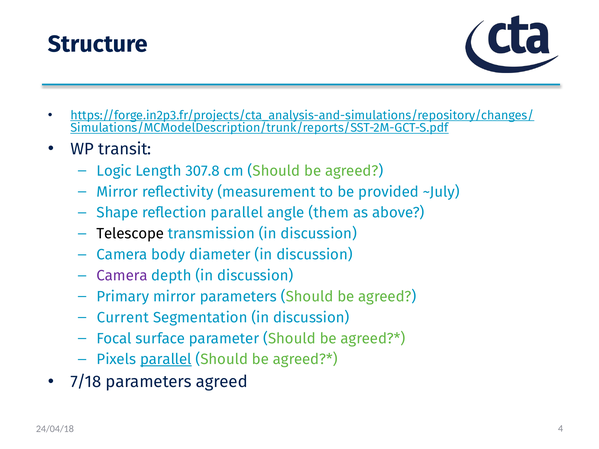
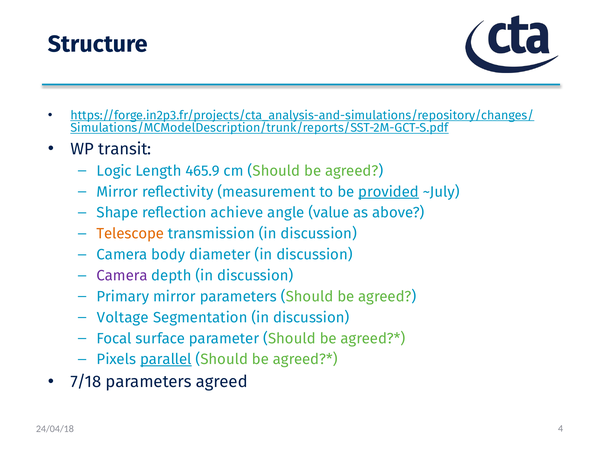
307.8: 307.8 -> 465.9 (203, 171)
provided underline: none -> present (389, 192)
reflection parallel: parallel -> achieve (237, 213)
them: them -> value (329, 213)
Telescope colour: black -> orange (130, 234)
Current: Current -> Voltage (123, 318)
